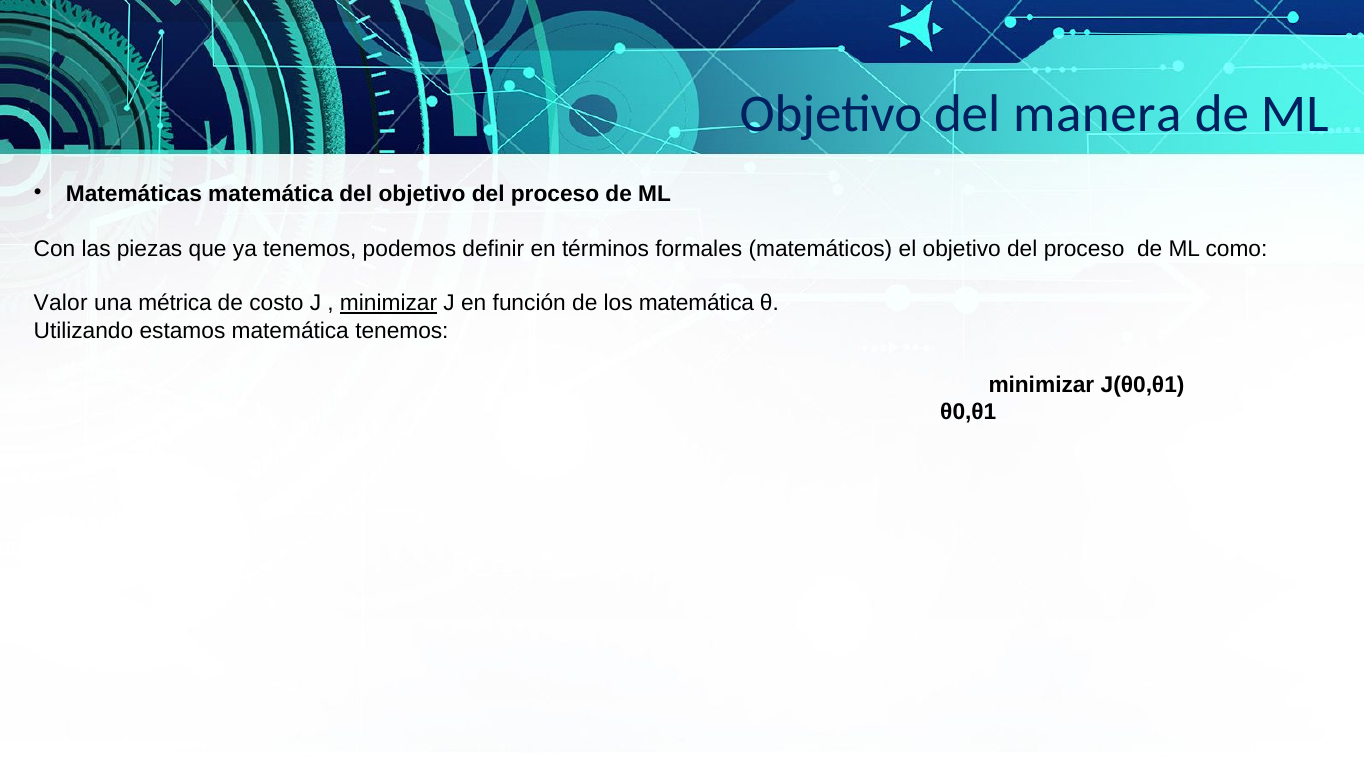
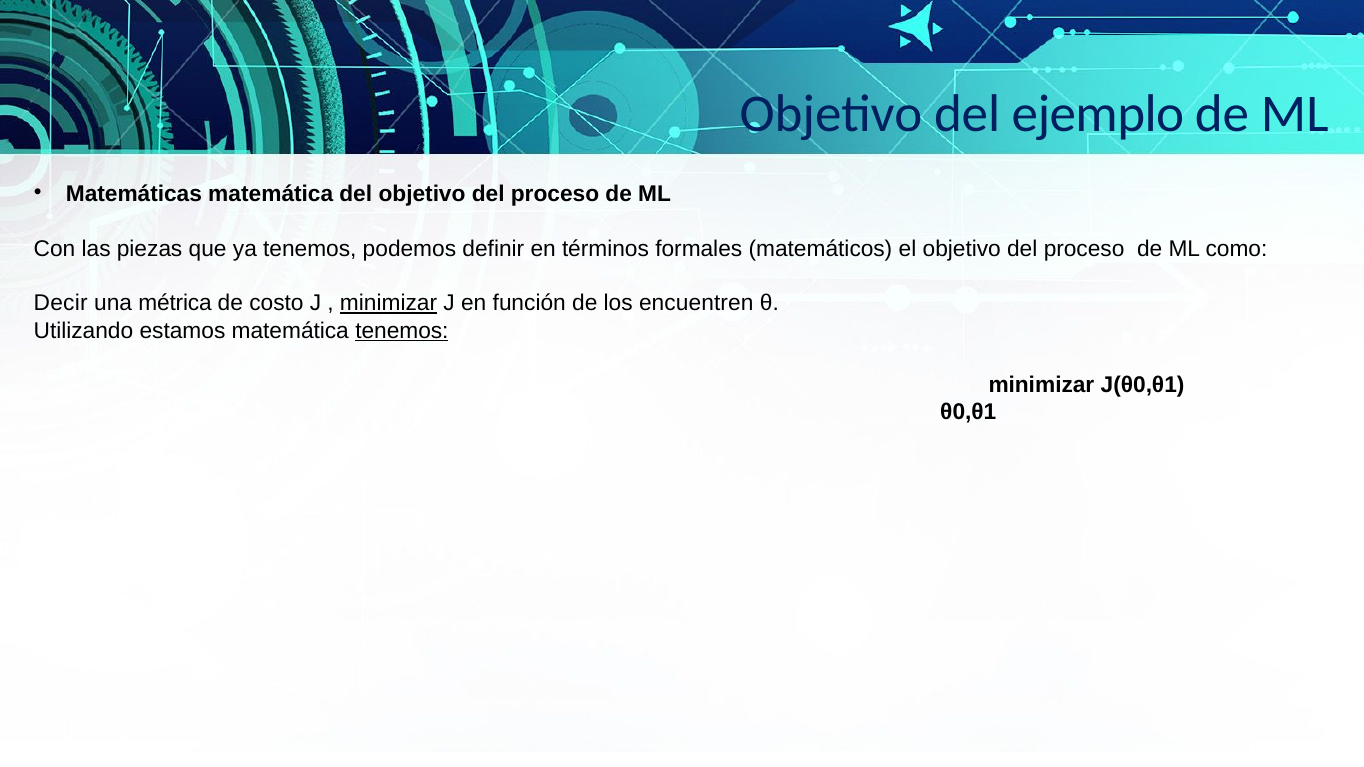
manera: manera -> ejemplo (1098, 114)
Valor: Valor -> Decir (61, 303)
los matemática: matemática -> encuentren (696, 303)
tenemos underline: none -> present (402, 331)
